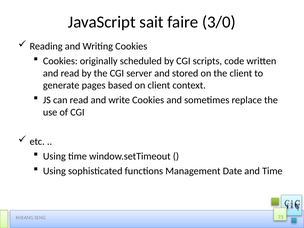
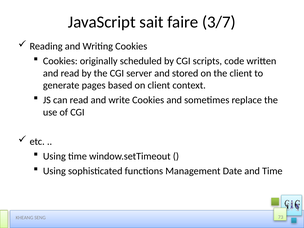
3/0: 3/0 -> 3/7 (219, 22)
